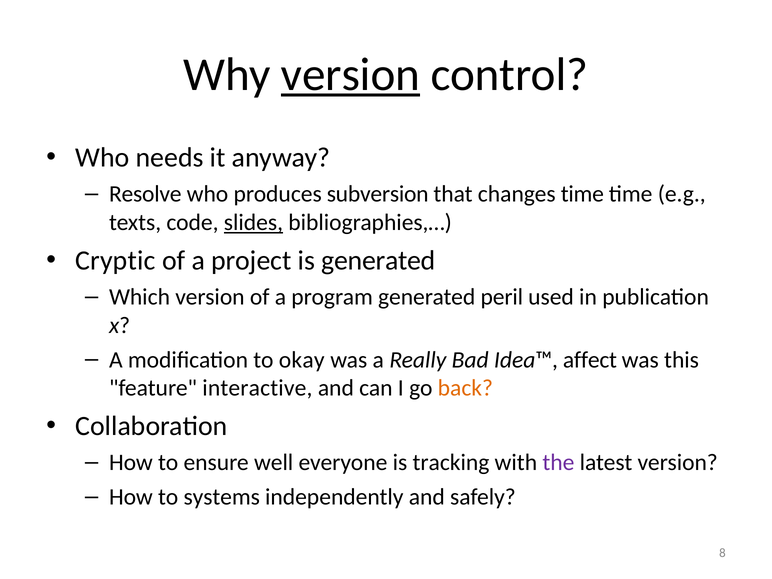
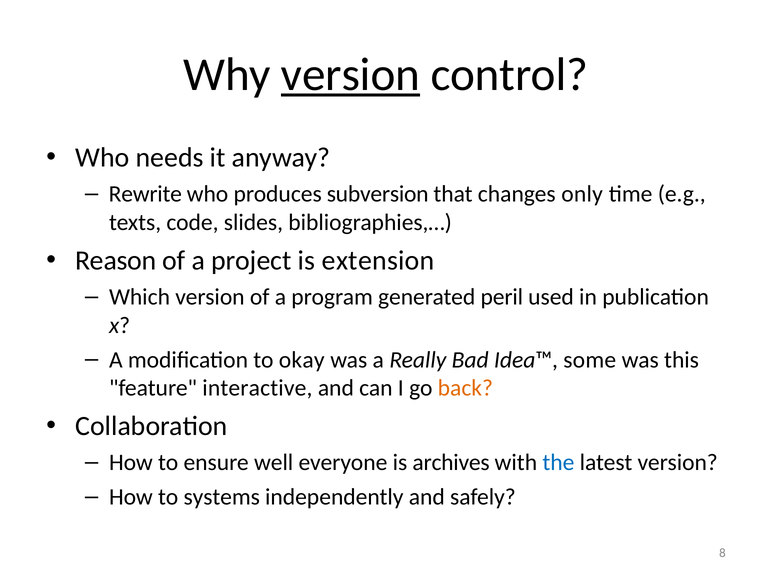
Resolve: Resolve -> Rewrite (145, 194)
changes time: time -> only (582, 194)
slides underline: present -> none (253, 223)
Cryptic: Cryptic -> Reason (116, 261)
is generated: generated -> extension (378, 261)
affect: affect -> some (590, 360)
tracking: tracking -> archives (451, 463)
the colour: purple -> blue (558, 463)
